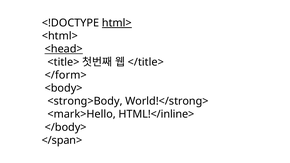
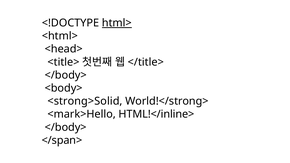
<head> underline: present -> none (64, 49)
</form>: </form> -> </body> (66, 75)
<strong>Body: <strong>Body -> <strong>Solid (85, 101)
